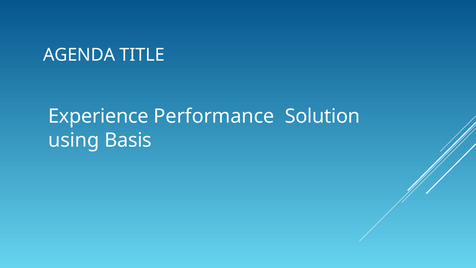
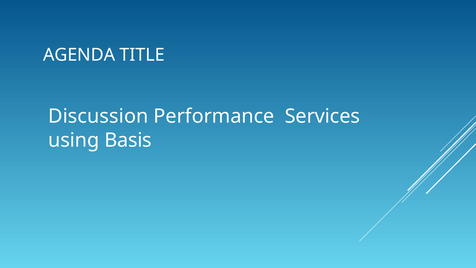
Experience: Experience -> Discussion (98, 116)
Solution: Solution -> Services (322, 116)
